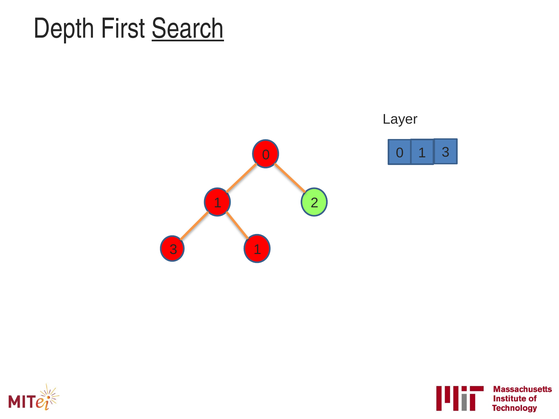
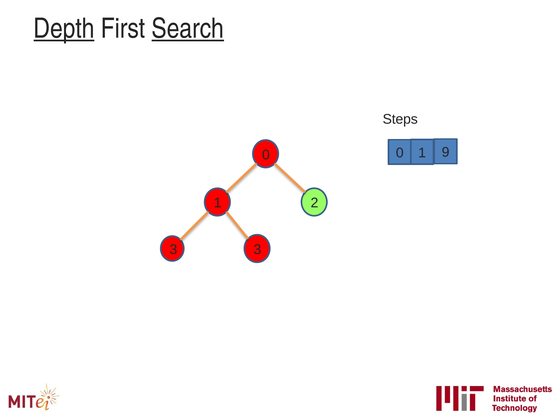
Depth underline: none -> present (64, 28)
Layer: Layer -> Steps (400, 119)
3: 3 -> 9 (446, 152)
3 1: 1 -> 3 (257, 250)
